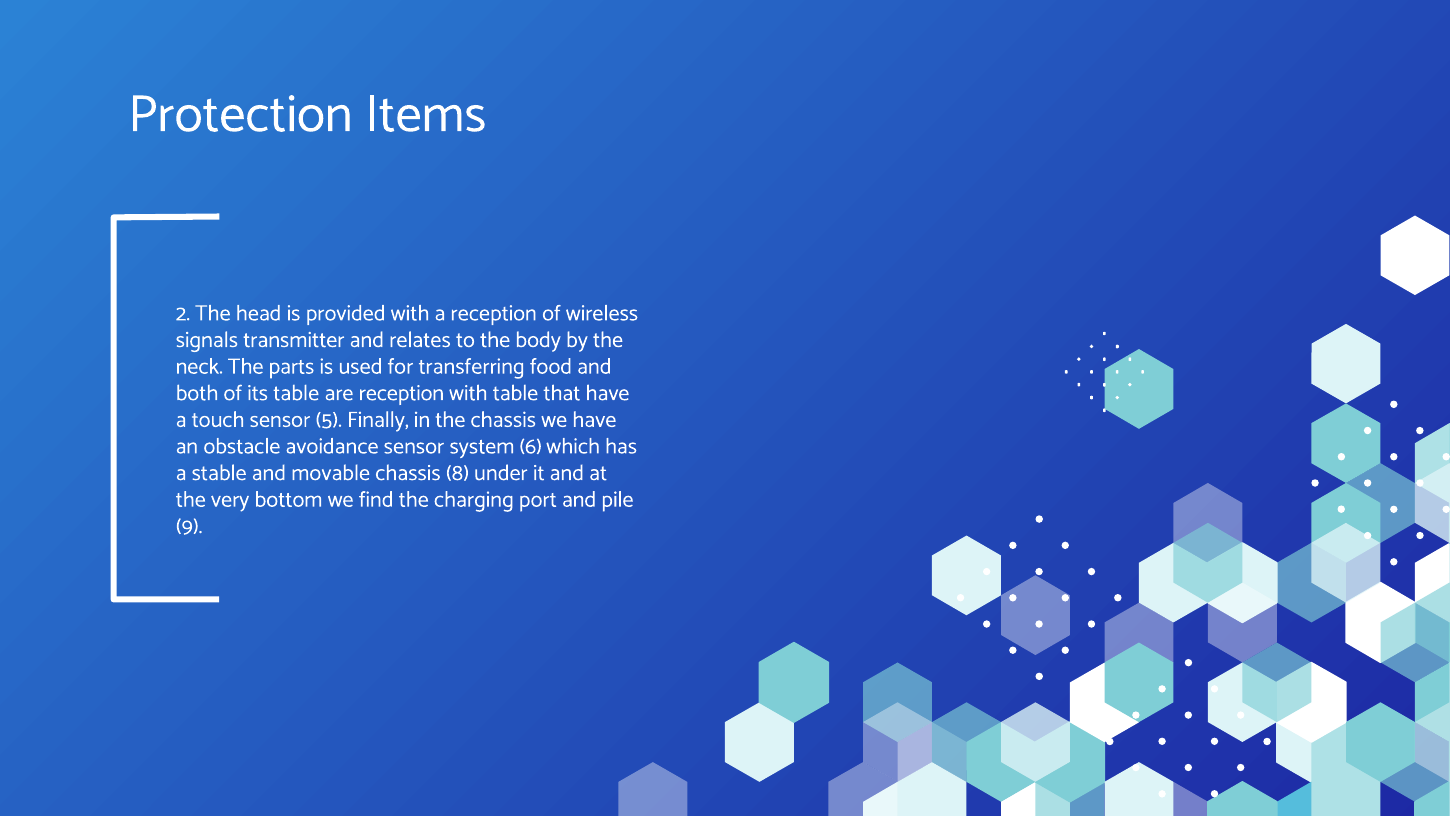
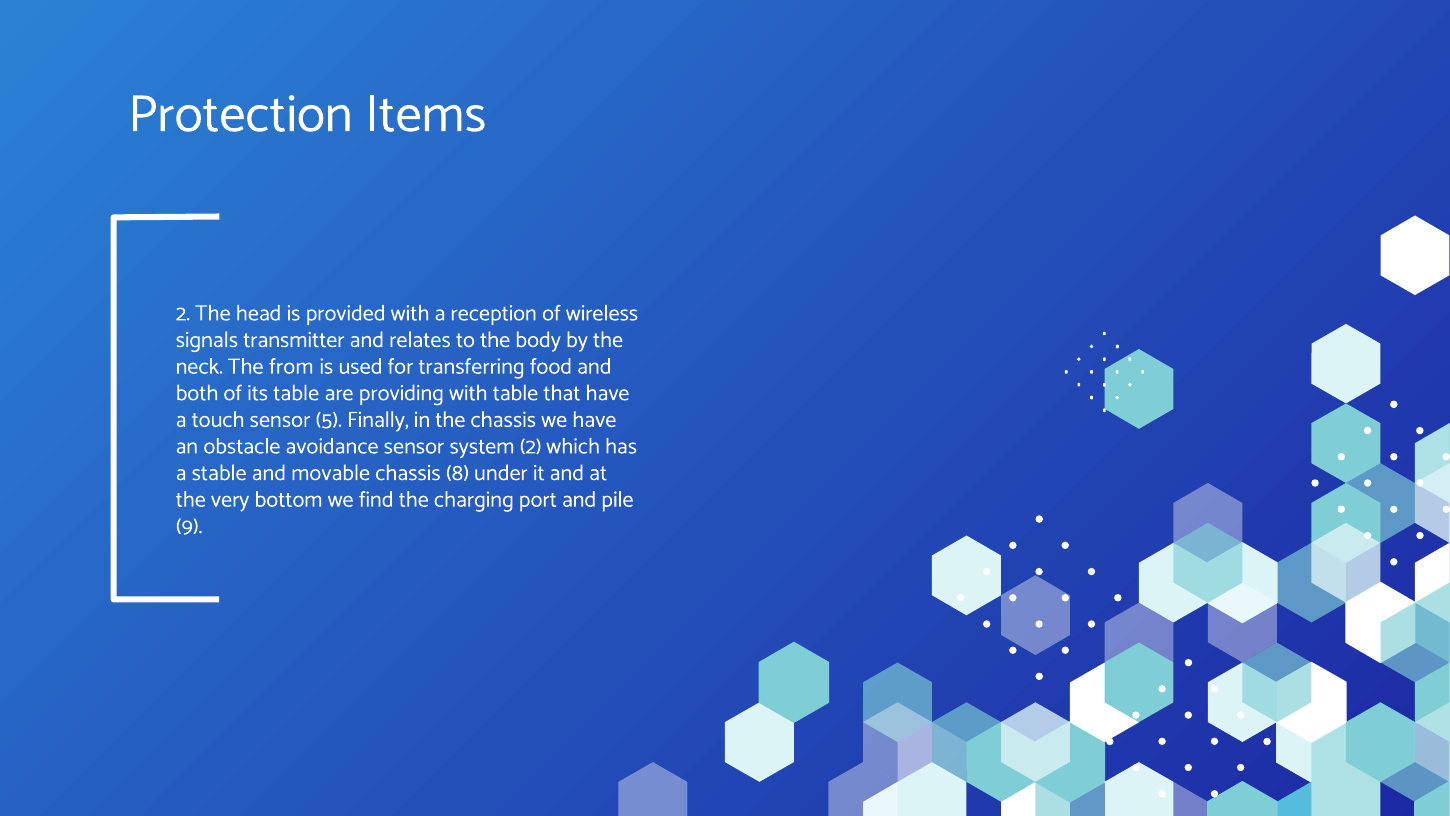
parts: parts -> from (291, 366)
are reception: reception -> providing (401, 393)
system 6: 6 -> 2 (531, 446)
